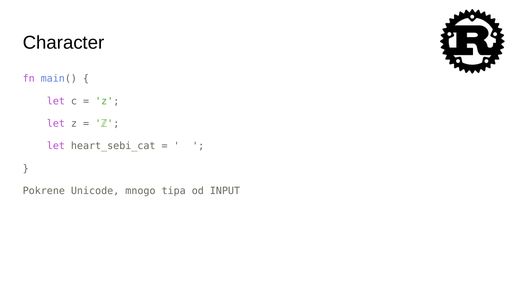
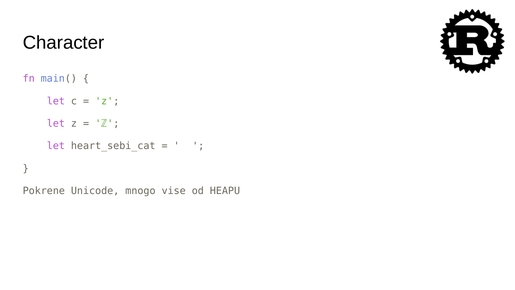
tipa: tipa -> vise (174, 191)
INPUT: INPUT -> HEAPU (225, 191)
